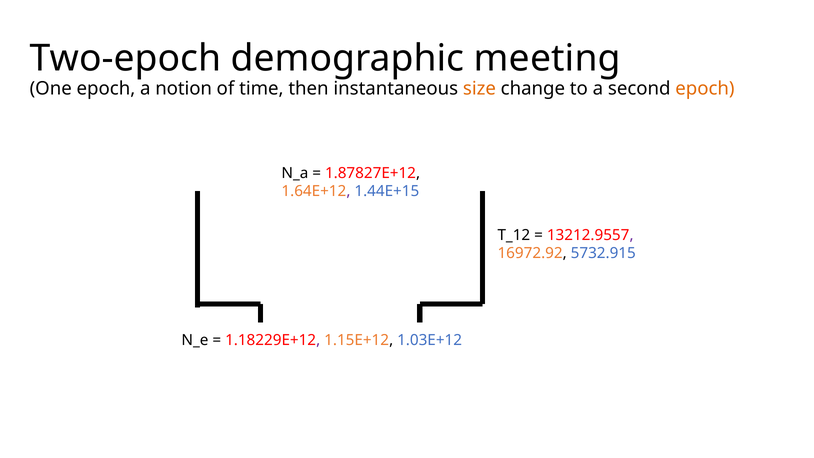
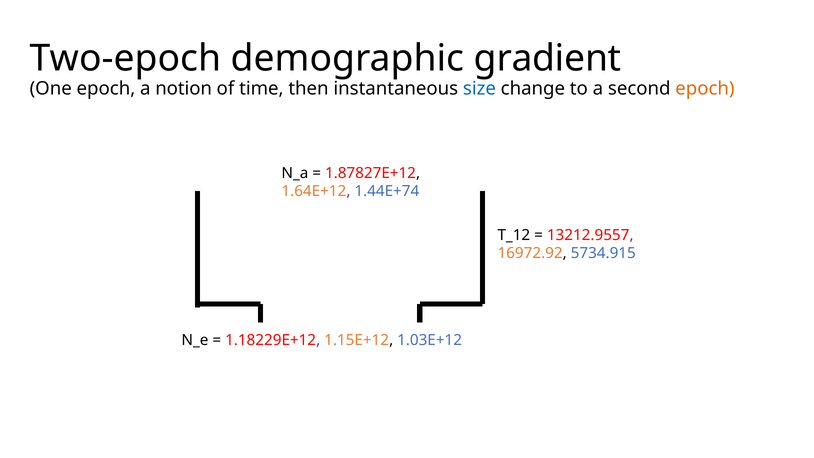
meeting: meeting -> gradient (548, 58)
size colour: orange -> blue (479, 89)
1.44E+15: 1.44E+15 -> 1.44E+74 (387, 191)
5732.915: 5732.915 -> 5734.915 (603, 253)
